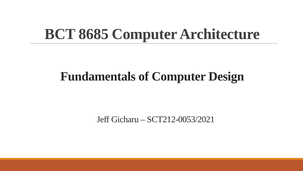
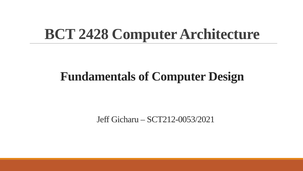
8685: 8685 -> 2428 (94, 34)
